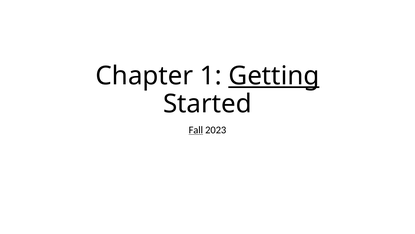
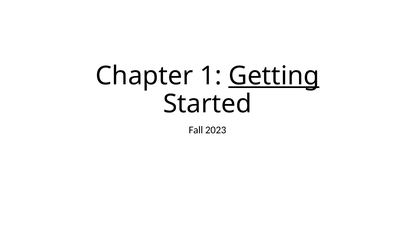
Fall underline: present -> none (196, 130)
